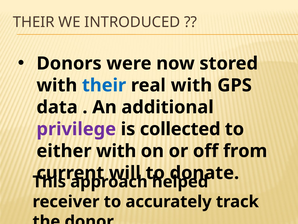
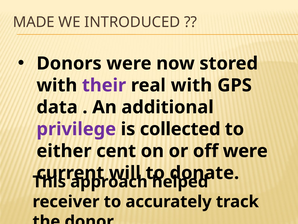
THEIR: THEIR -> MADE (34, 22)
their colour: blue -> purple (104, 85)
either with: with -> cent (116, 151)
off from: from -> were (245, 151)
